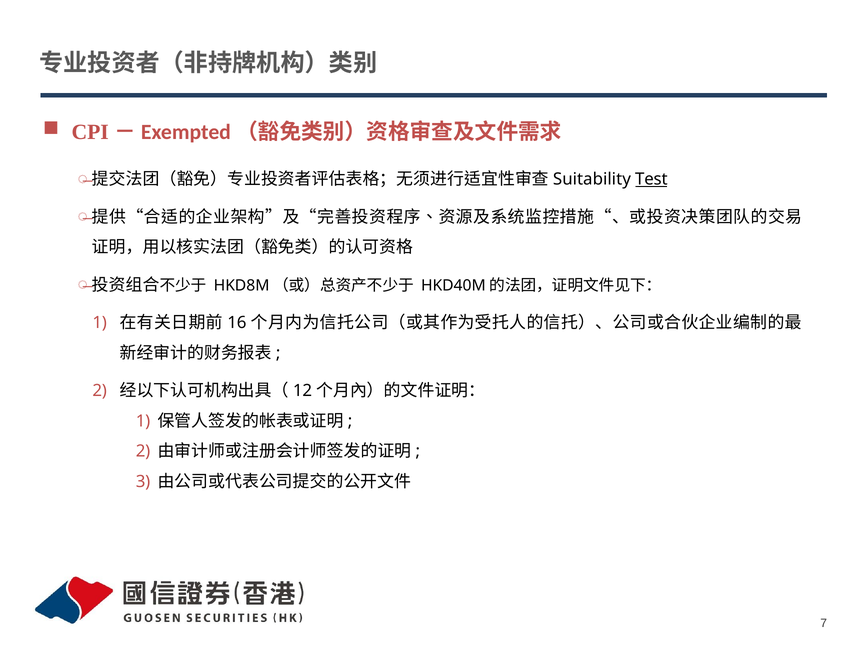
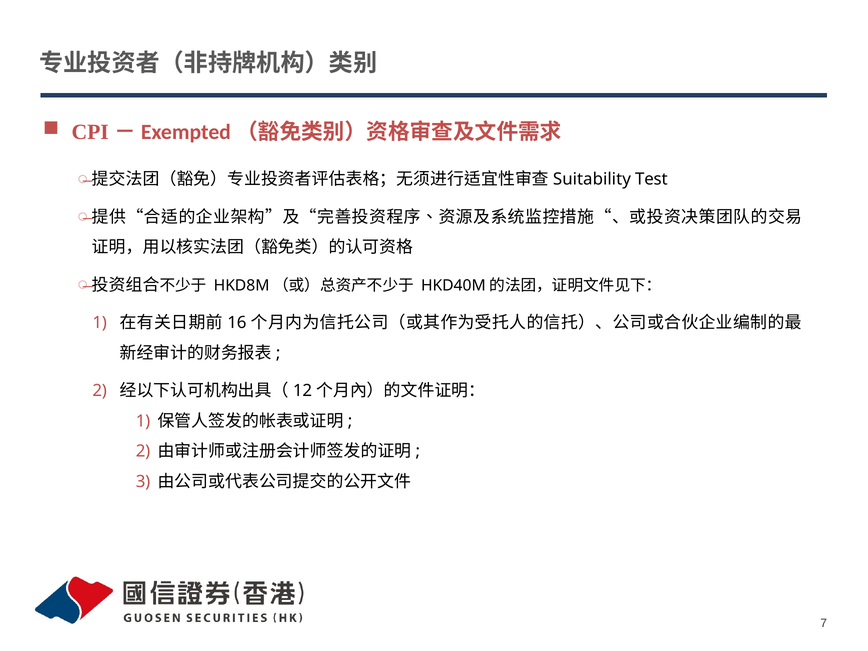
Test underline: present -> none (651, 179)
